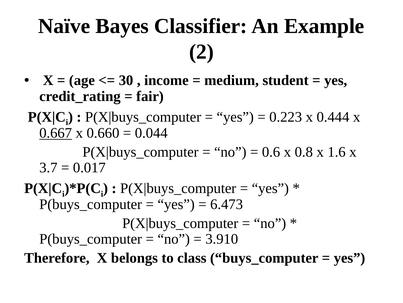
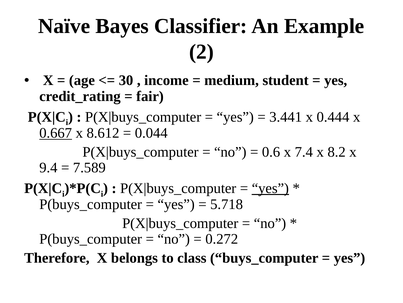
0.223: 0.223 -> 3.441 (286, 117)
0.660: 0.660 -> 8.612 (103, 133)
0.8: 0.8 -> 7.4 (304, 152)
1.6: 1.6 -> 8.2 (337, 152)
3.7: 3.7 -> 9.4 (48, 167)
0.017: 0.017 -> 7.589 (89, 167)
yes underline: none -> present (270, 188)
6.473: 6.473 -> 5.718 (227, 204)
3.910: 3.910 -> 0.272 (222, 239)
